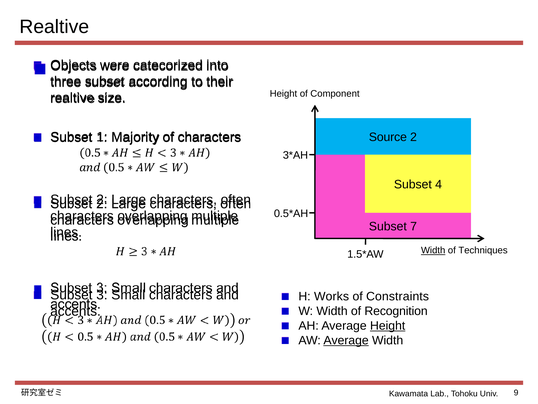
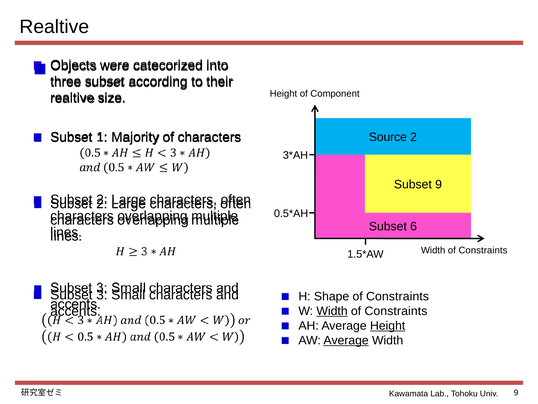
Subset 4: 4 -> 9 (439, 184)
7: 7 -> 6 (414, 226)
Width underline: present -> none (433, 250)
Techniques: Techniques -> Constraints (483, 250)
Works: Works -> Shape (332, 296)
Width underline: none -> present (332, 311)
Recognition: Recognition -> Constraints (396, 311)
